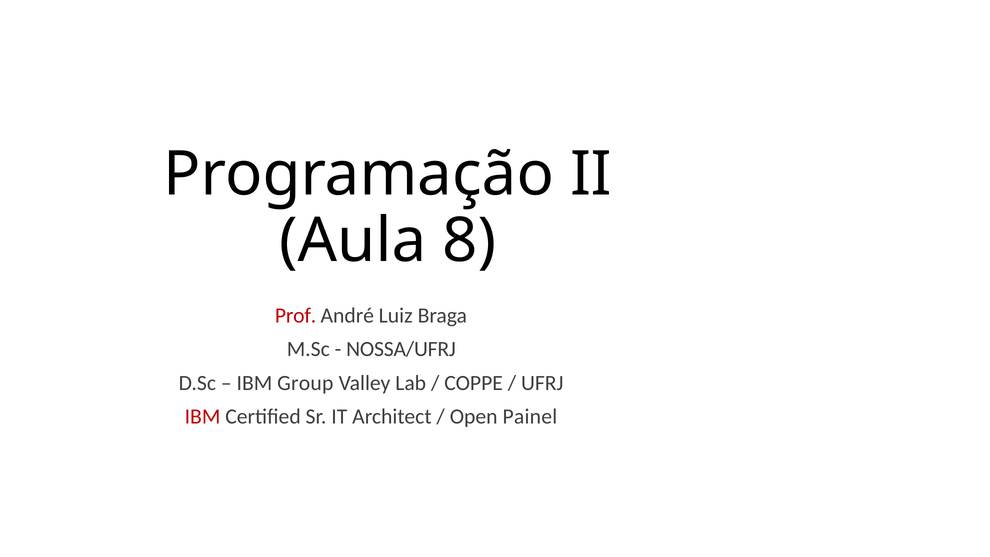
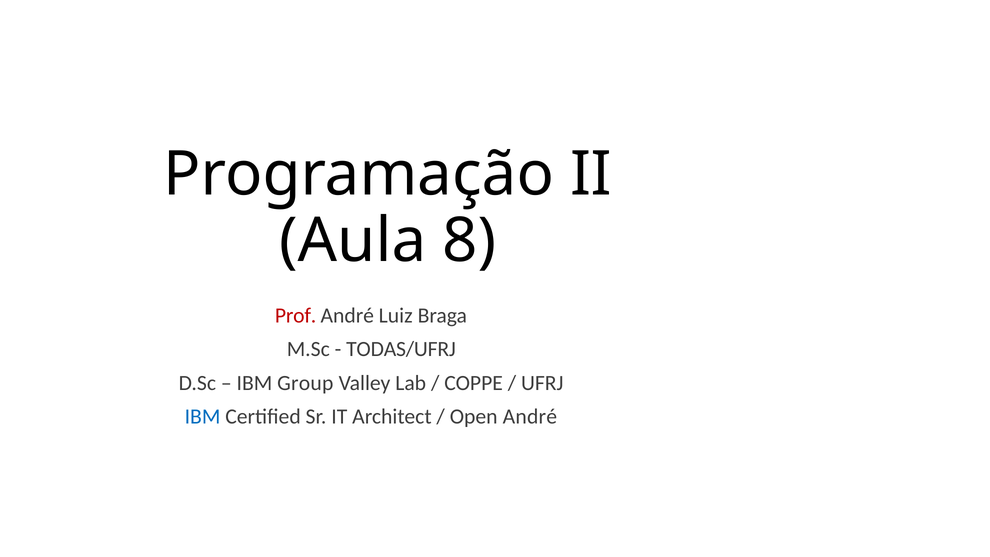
NOSSA/UFRJ: NOSSA/UFRJ -> TODAS/UFRJ (401, 349)
IBM colour: red -> blue (203, 417)
Open Painel: Painel -> André (530, 417)
